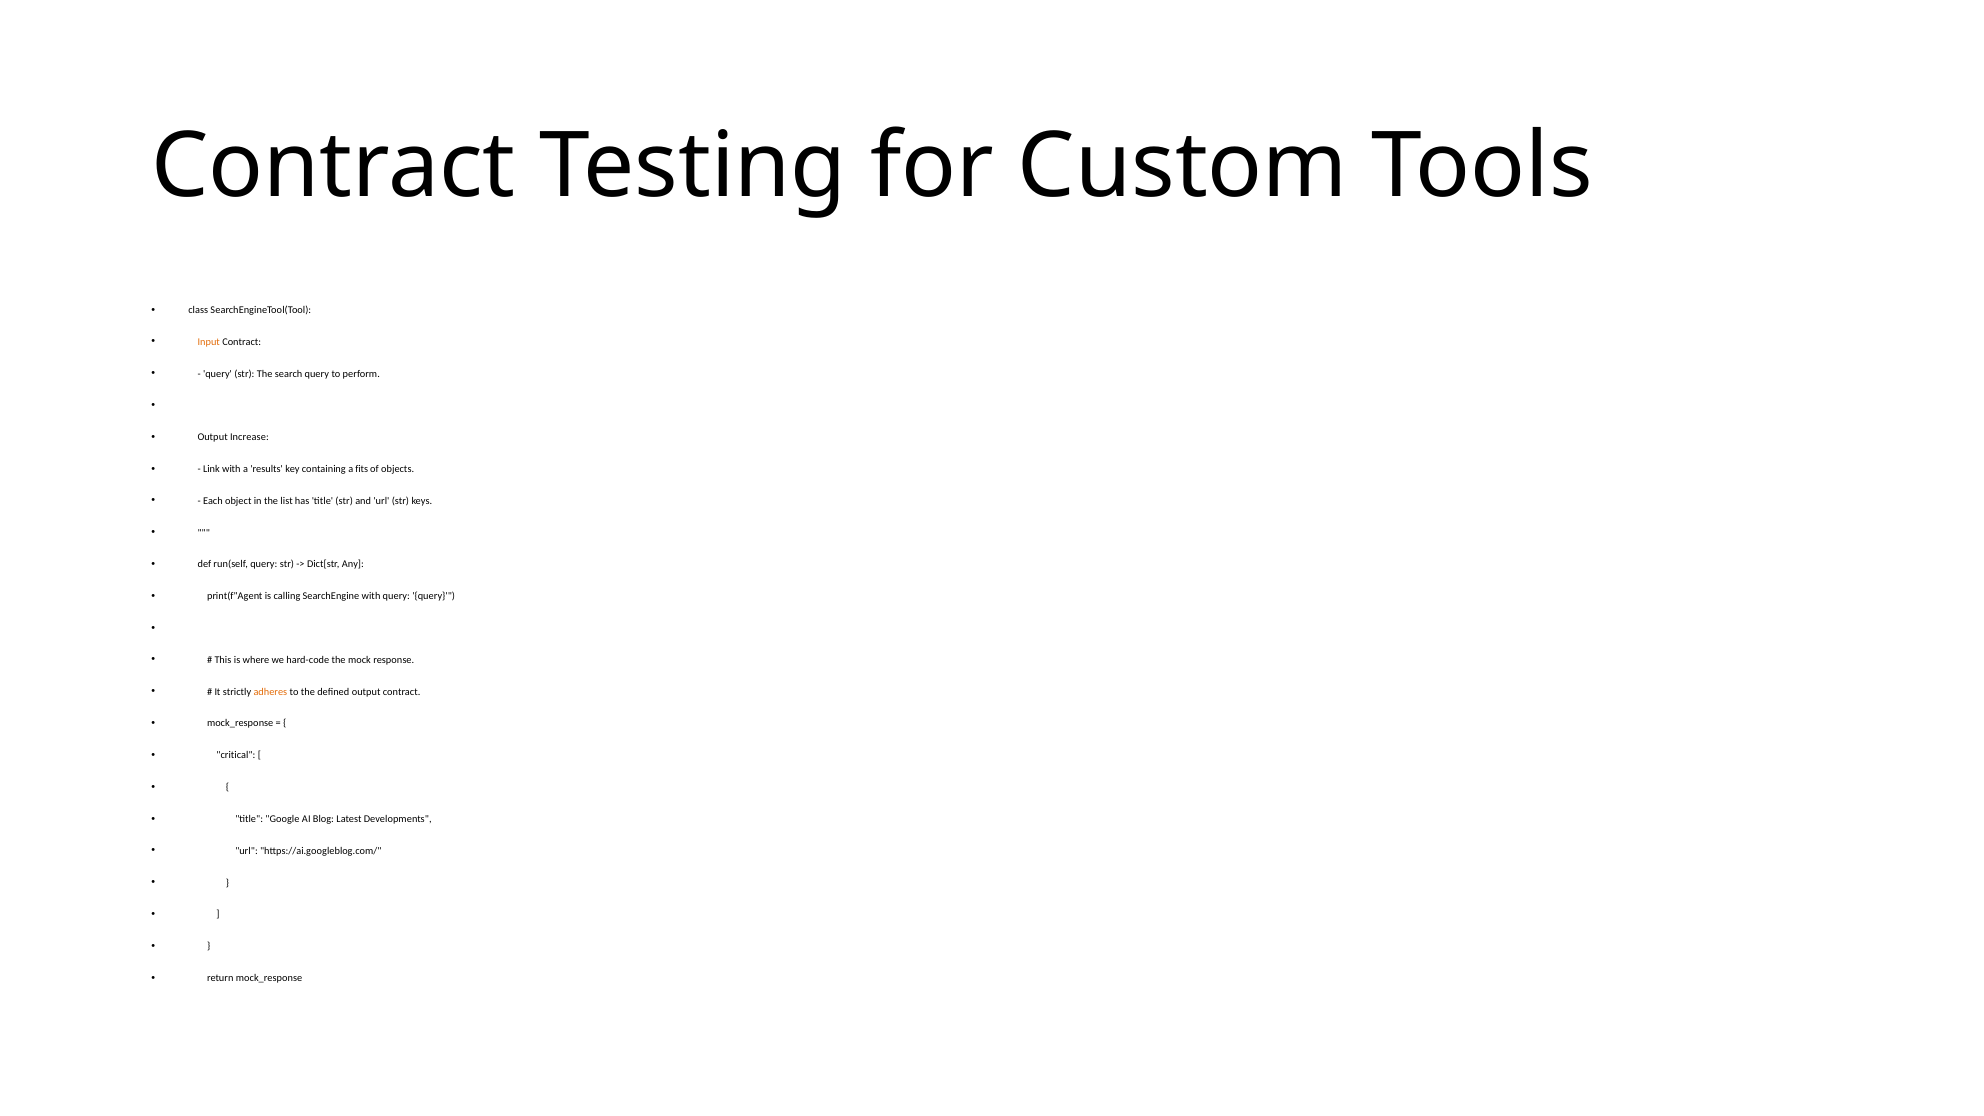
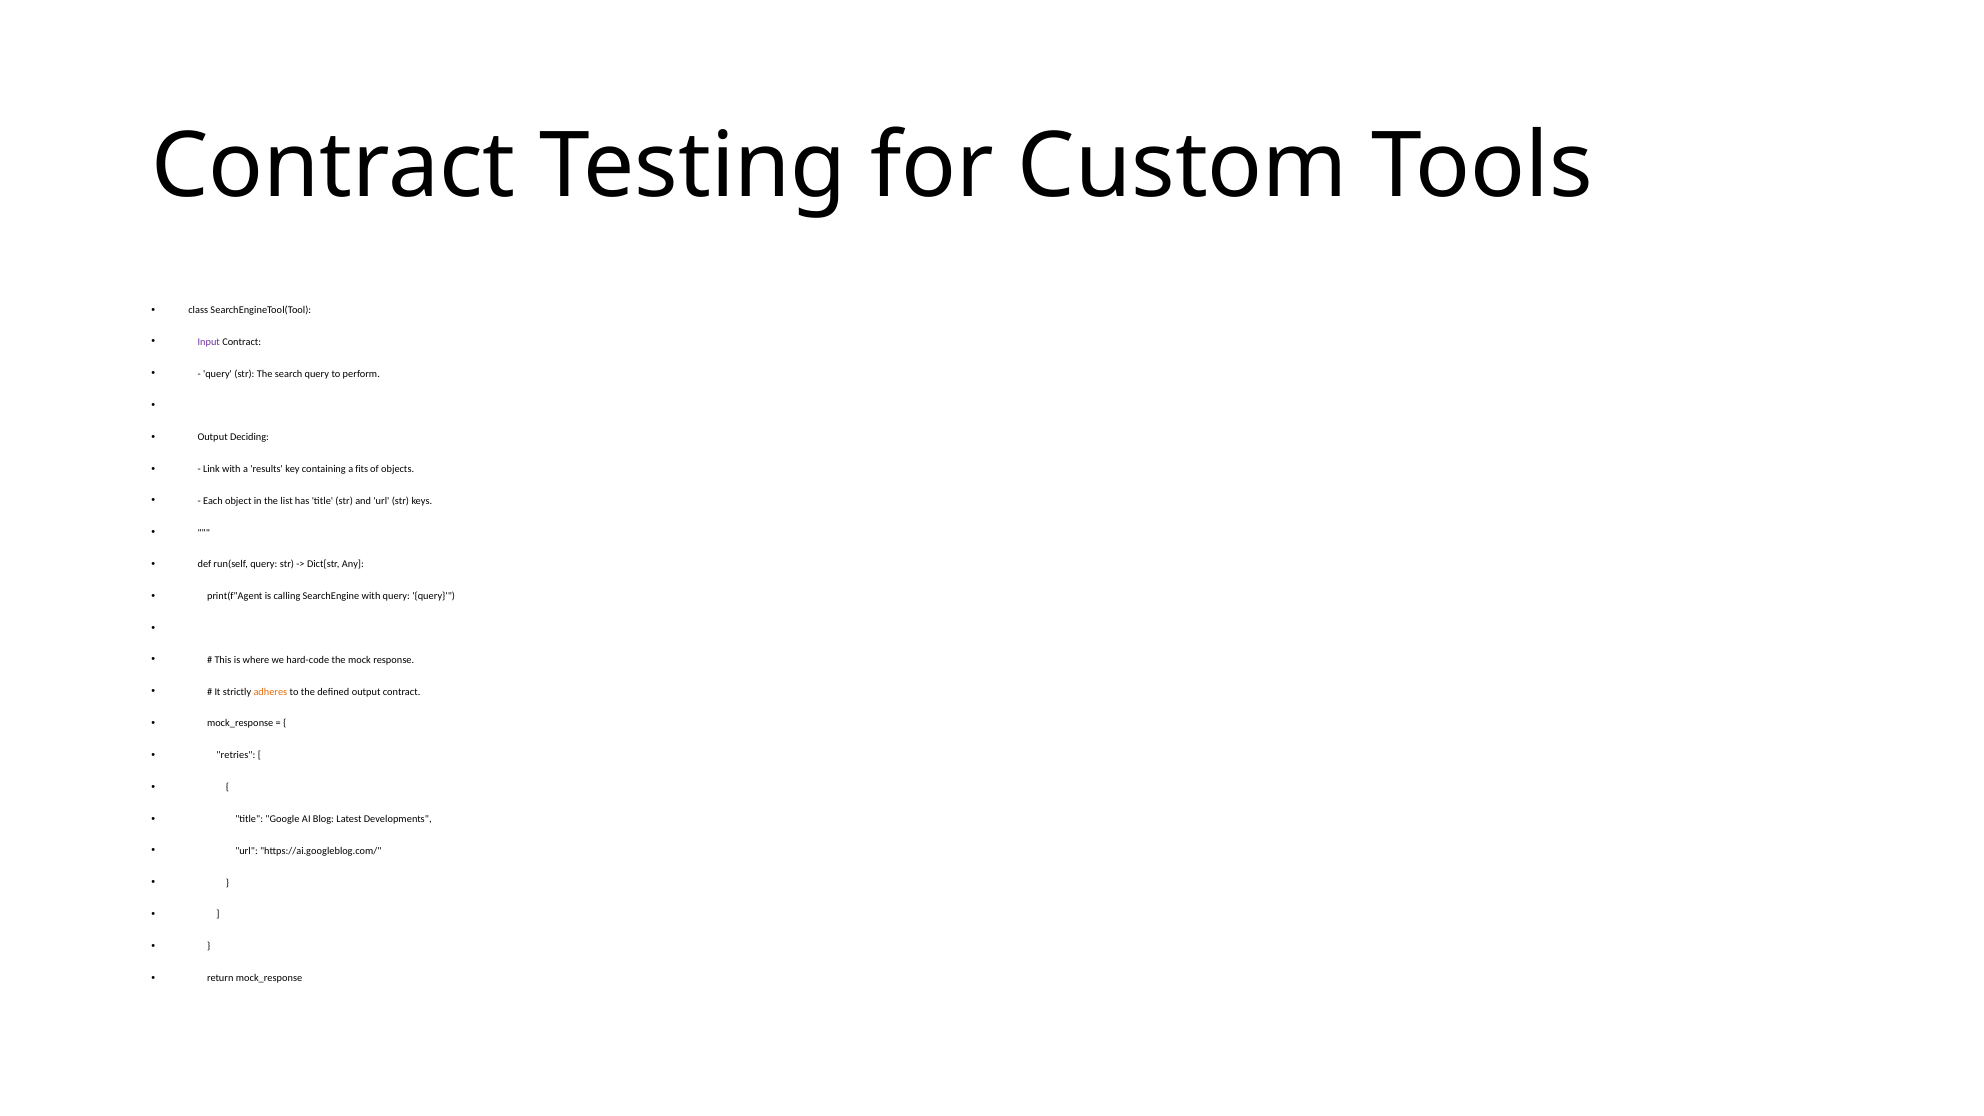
Input colour: orange -> purple (209, 342)
Increase: Increase -> Deciding (249, 437)
critical: critical -> retries (236, 755)
